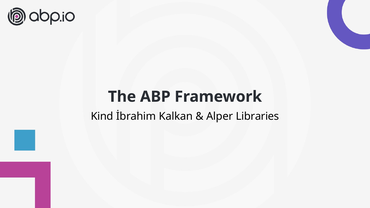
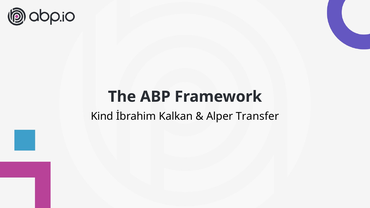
Libraries: Libraries -> Transfer (257, 116)
